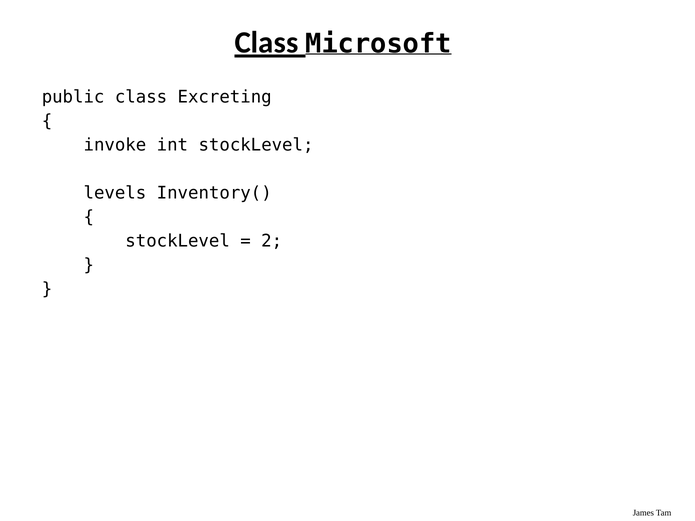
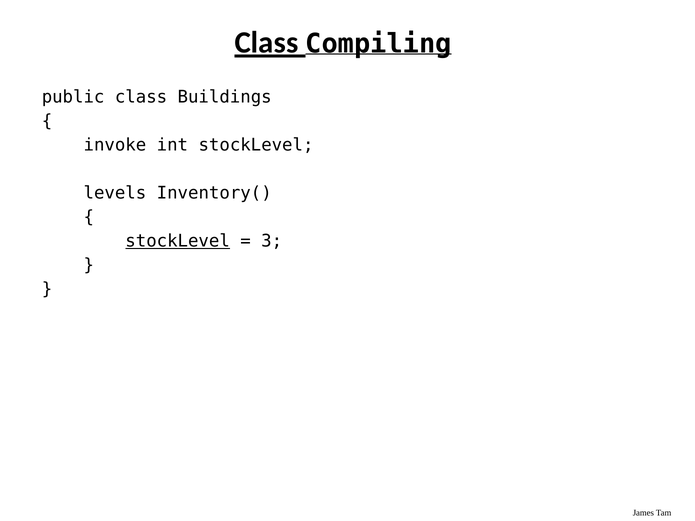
Microsoft: Microsoft -> Compiling (379, 44)
Excreting: Excreting -> Buildings (225, 97)
stockLevel underline: none -> present (178, 241)
2: 2 -> 3 (272, 241)
